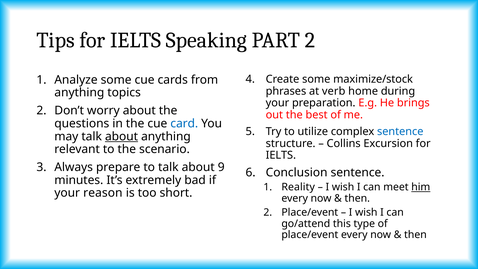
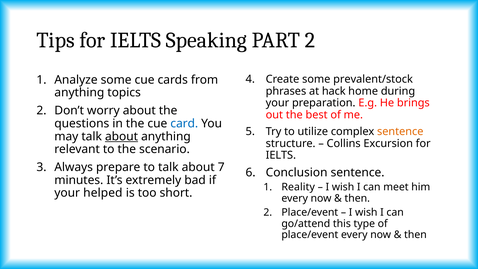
maximize/stock: maximize/stock -> prevalent/stock (373, 79)
verb: verb -> hack (334, 91)
sentence colour: blue -> orange (400, 131)
9: 9 -> 7 (221, 167)
him underline: present -> none (421, 187)
reason: reason -> helped (103, 193)
